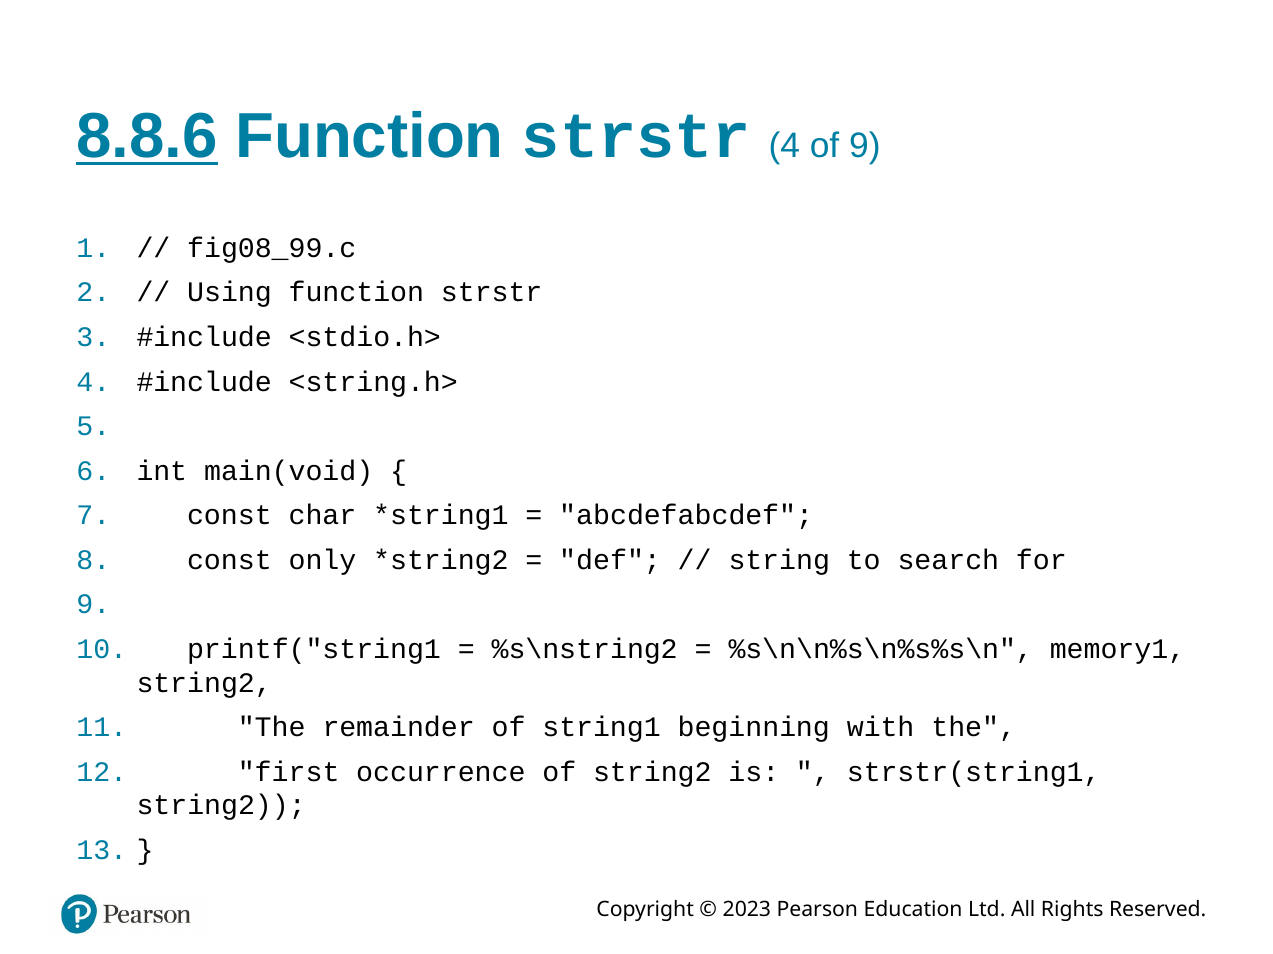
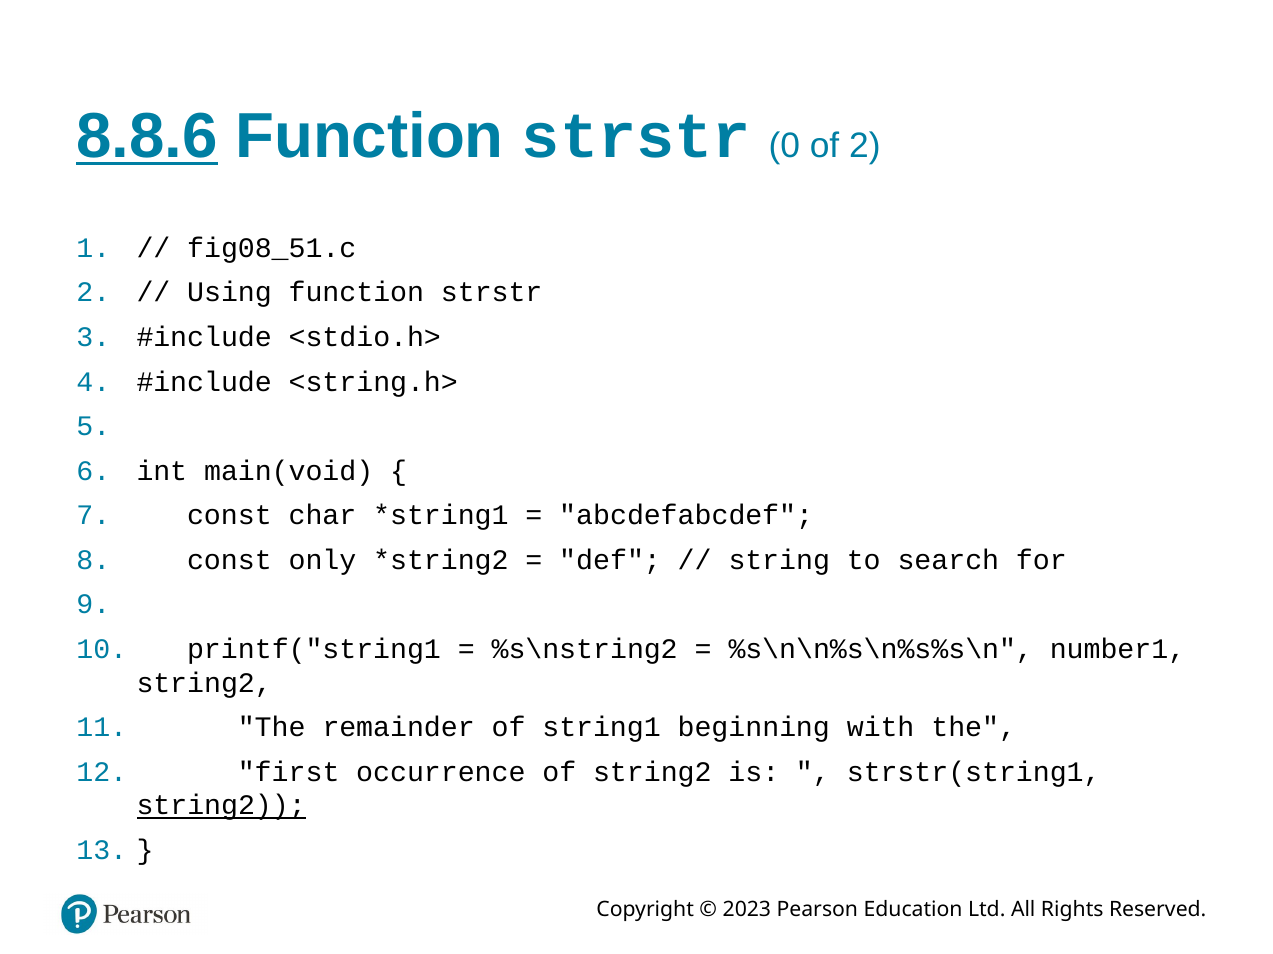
strstr 4: 4 -> 0 (784, 146)
of 9: 9 -> 2 (865, 146)
fig08_99.c: fig08_99.c -> fig08_51.c (272, 248)
memory1: memory1 -> number1 (1118, 649)
string2 underline: none -> present (221, 806)
